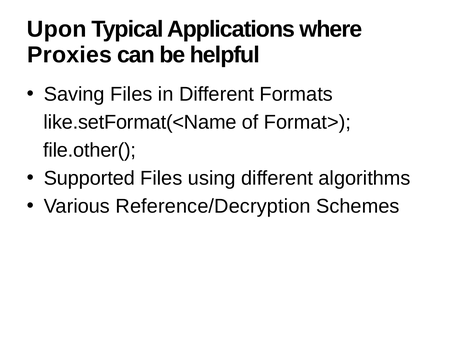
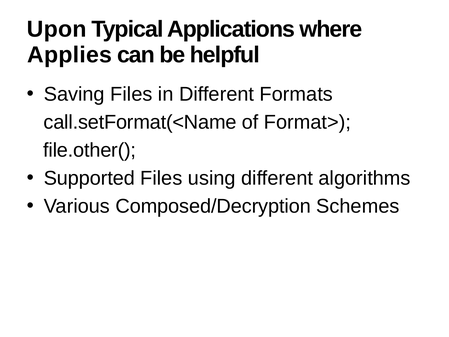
Proxies: Proxies -> Applies (70, 55)
like.setFormat(<Name: like.setFormat(<Name -> call.setFormat(<Name (140, 122)
Reference/Decryption: Reference/Decryption -> Composed/Decryption (213, 206)
